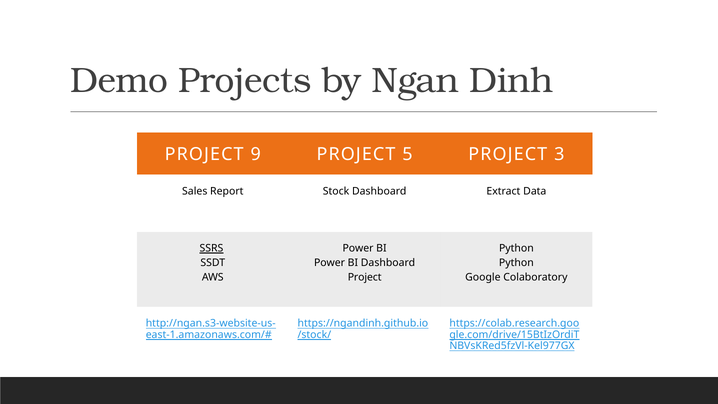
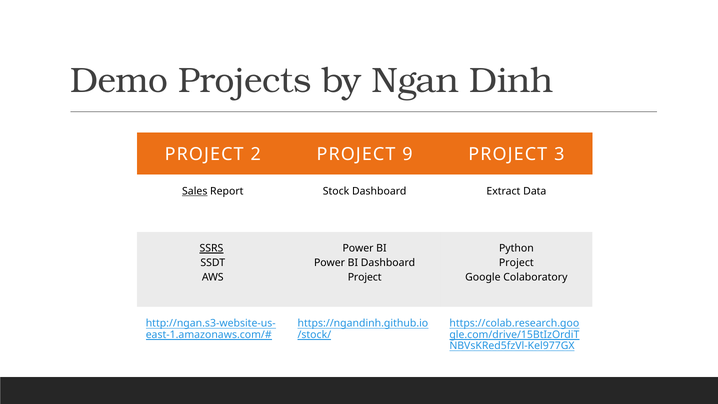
9: 9 -> 2 (256, 155)
5: 5 -> 9 (407, 155)
Sales underline: none -> present (195, 191)
Python: Python -> Project (516, 263)
